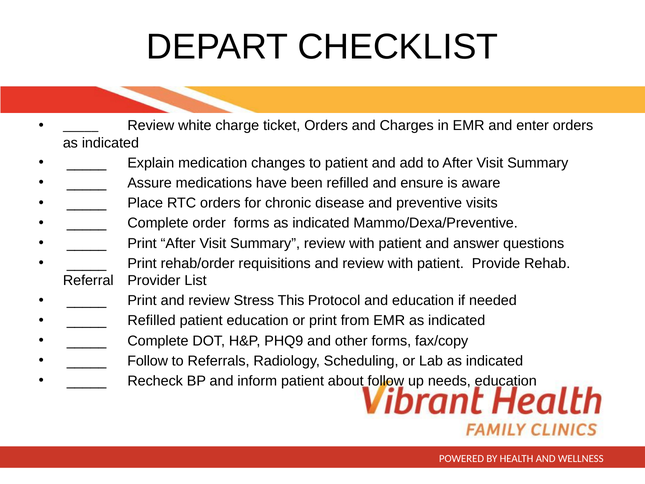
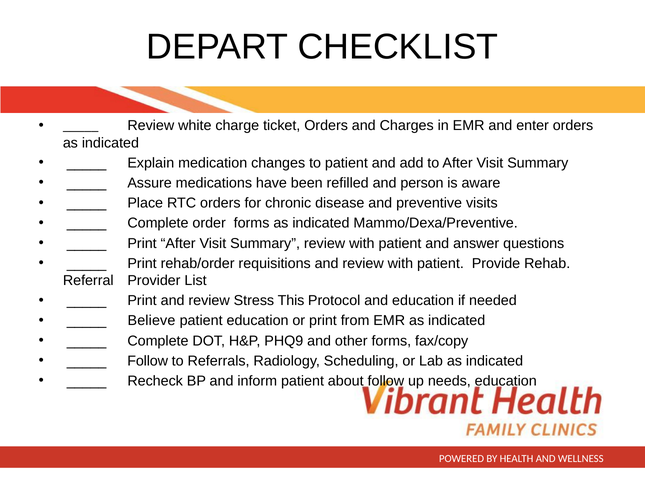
ensure: ensure -> person (422, 183)
Refilled: Refilled -> Believe (151, 321)
